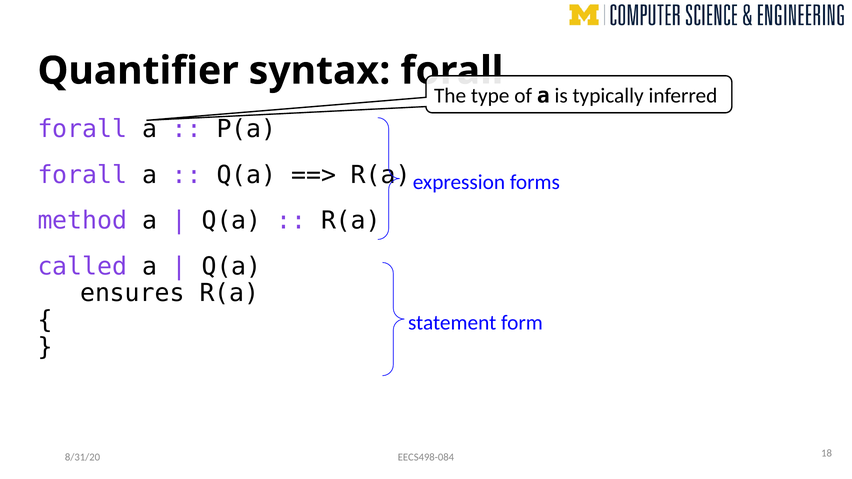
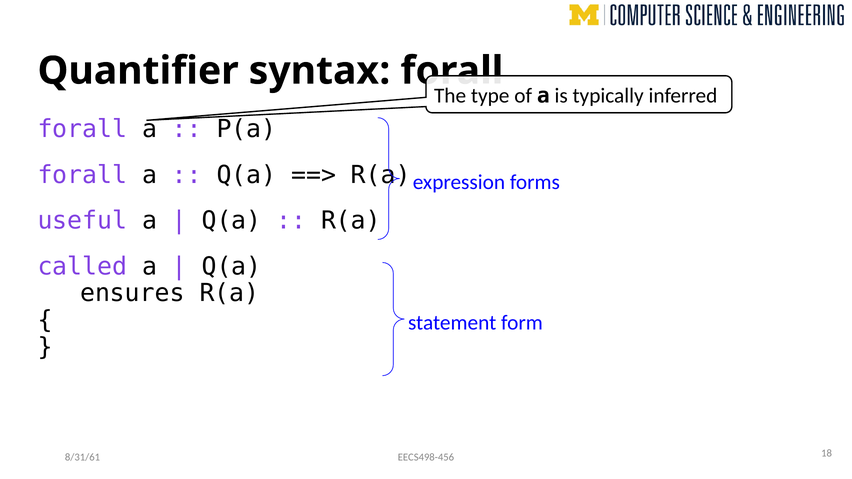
method: method -> useful (82, 221)
EECS498-084: EECS498-084 -> EECS498-456 (426, 458)
8/31/20: 8/31/20 -> 8/31/61 (82, 458)
